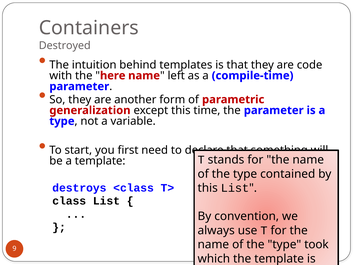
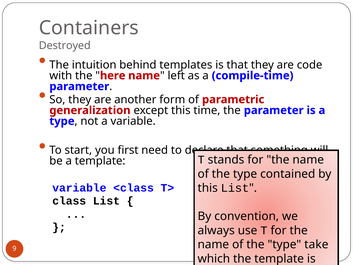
destroys: destroys -> variable (79, 188)
took: took -> take (316, 244)
